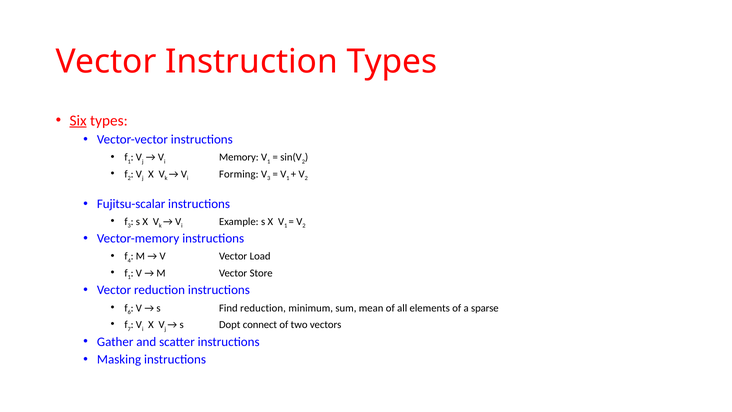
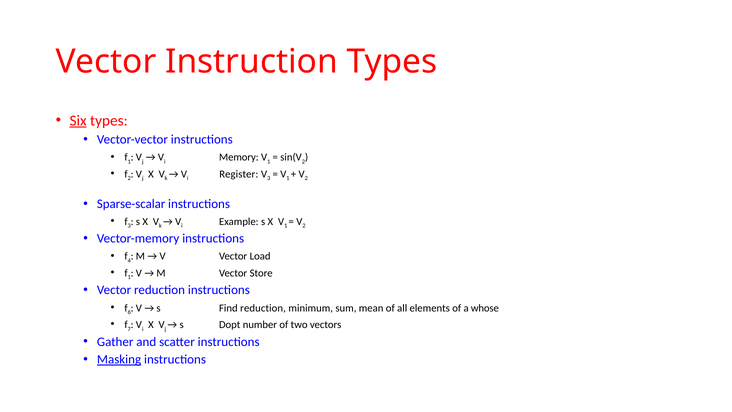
Forming: Forming -> Register (239, 174)
Fujitsu-scalar: Fujitsu-scalar -> Sparse-scalar (131, 204)
sparse: sparse -> whose (485, 308)
connect: connect -> number (260, 325)
Masking underline: none -> present (119, 359)
